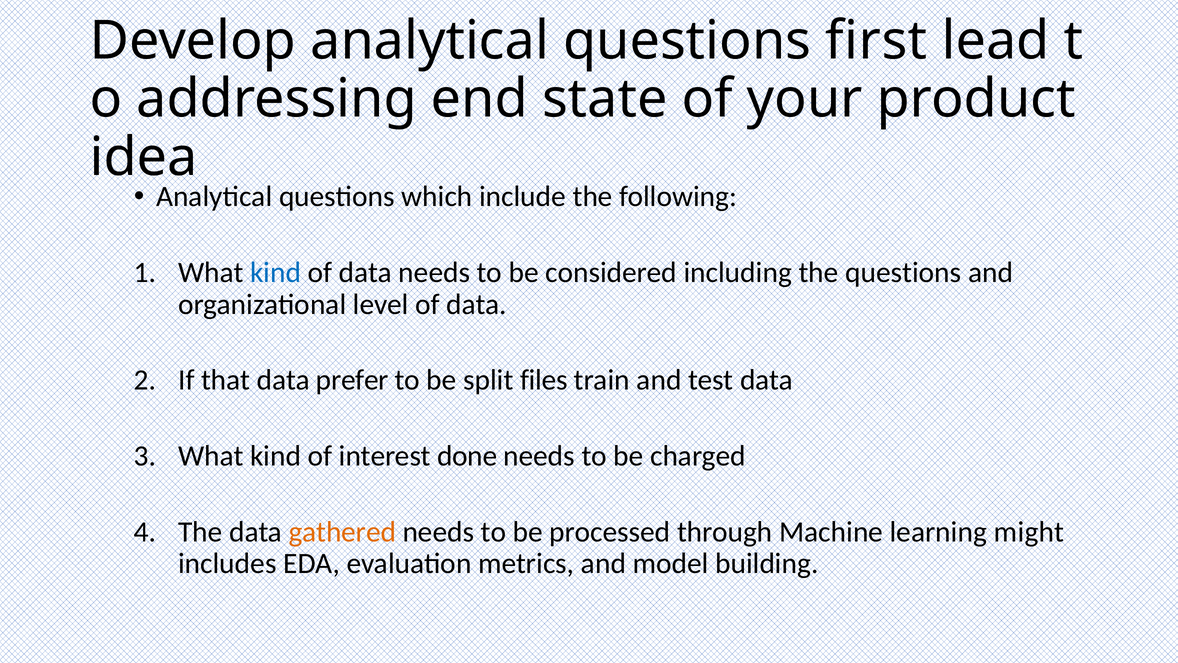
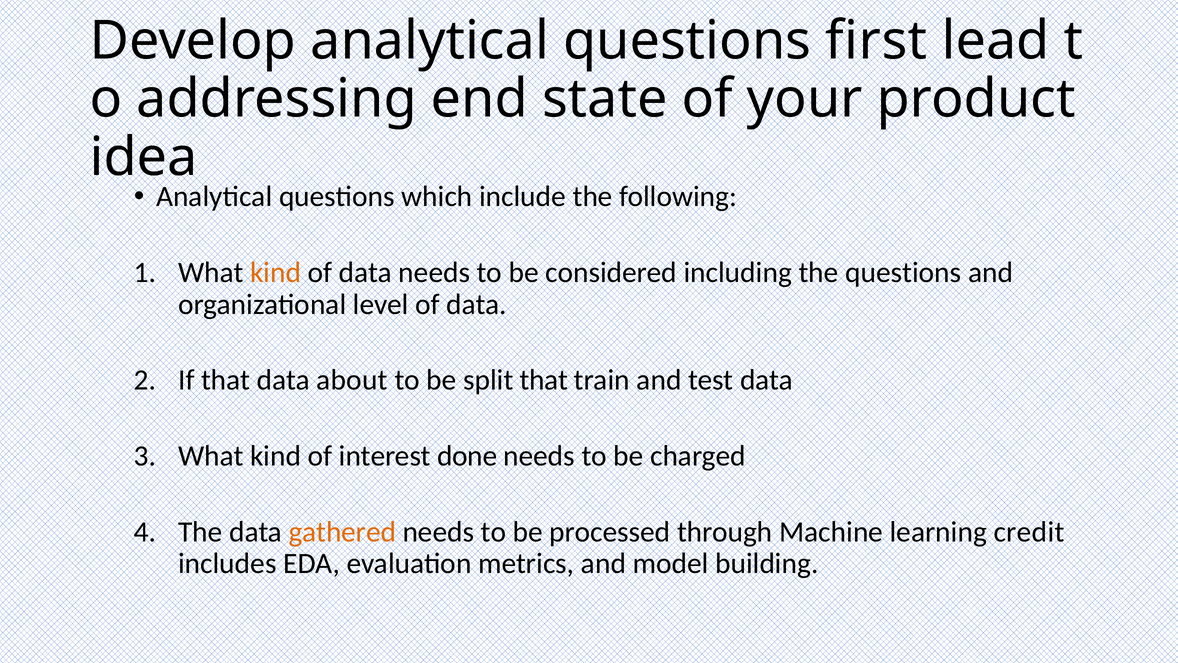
kind colour: blue -> orange (276, 272)
prefer: prefer -> about (352, 380)
split files: files -> that (544, 380)
might: might -> credit (1029, 532)
